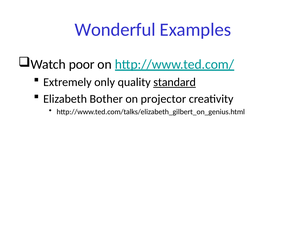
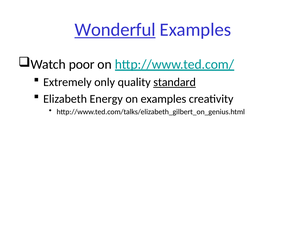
Wonderful underline: none -> present (115, 30)
Bother: Bother -> Energy (106, 99)
on projector: projector -> examples (163, 99)
